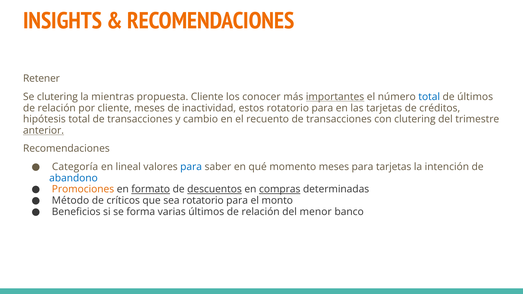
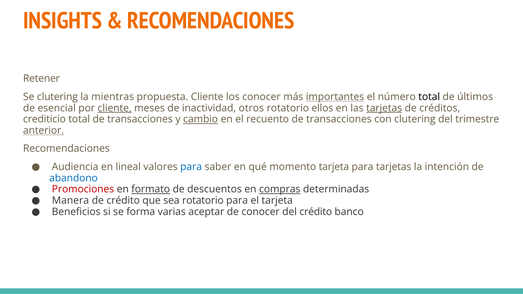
total colour: blue -> black (429, 97)
relación: relación -> esencial (57, 108)
cliente underline: none -> present (115, 108)
estos: estos -> otros (251, 108)
para: para -> ellos (322, 108)
tarjetas underline: none -> present (384, 108)
hipótesis: hipótesis -> crediticio (44, 119)
cambio underline: none -> present (201, 119)
Categoría: Categoría -> Audiencia (75, 167)
momento meses: meses -> tarjeta (334, 167)
Promociones colour: orange -> red (83, 189)
descuentos underline: present -> none (214, 189)
Método: Método -> Manera (70, 201)
de críticos: críticos -> crédito (123, 201)
el monto: monto -> tarjeta (277, 201)
varias últimos: últimos -> aceptar (206, 212)
relación: relación -> conocer (261, 212)
del menor: menor -> crédito (316, 212)
